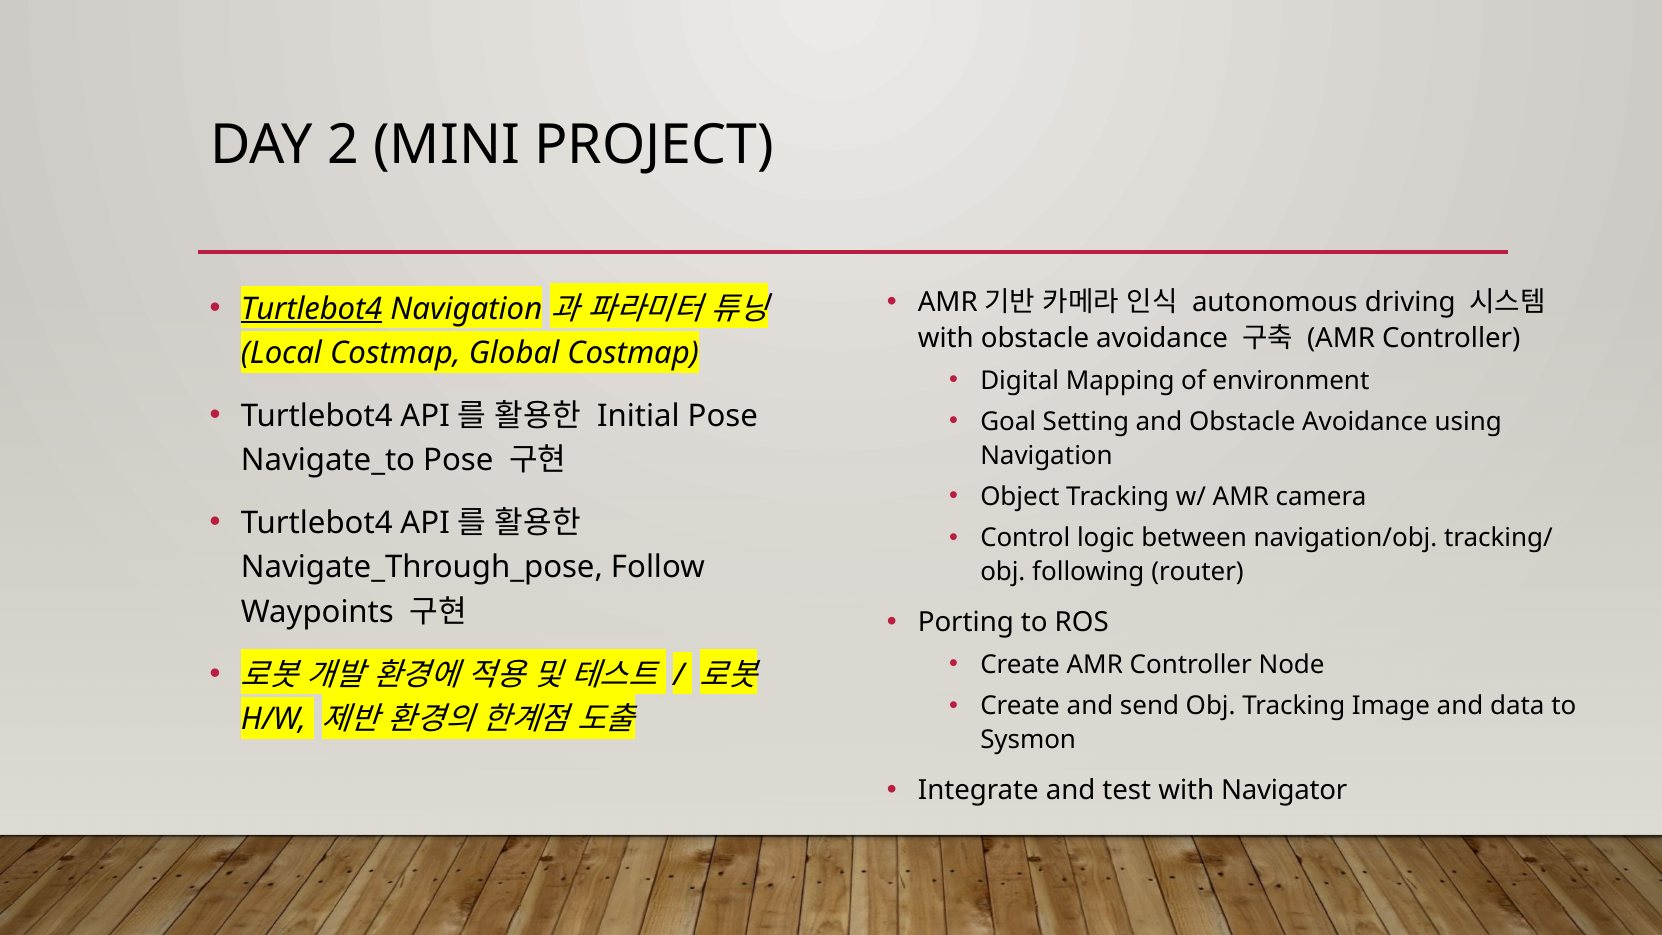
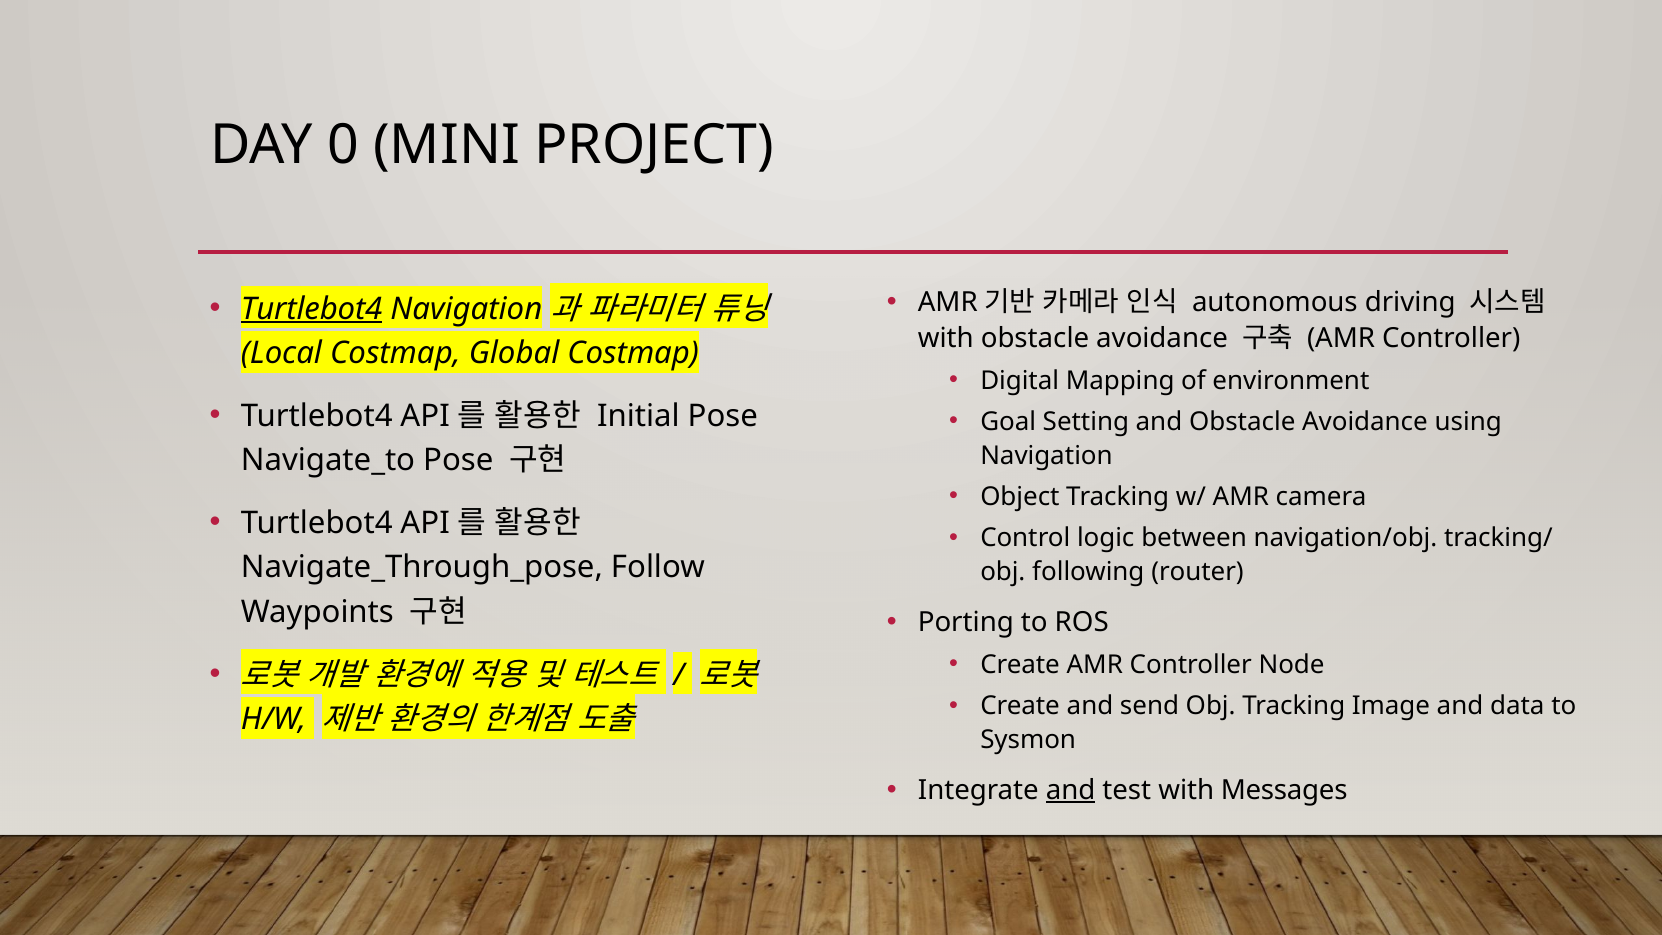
2: 2 -> 0 (343, 146)
and underline: none -> present (1071, 790)
Navigator: Navigator -> Messages (1284, 790)
